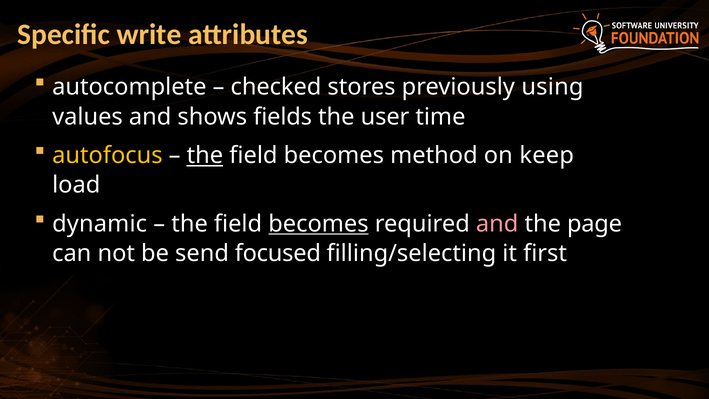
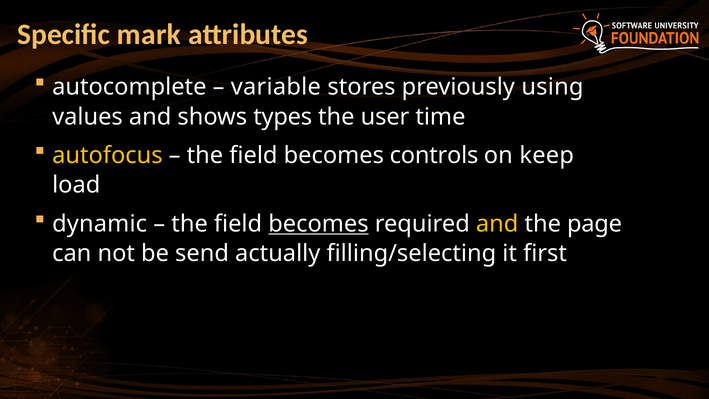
write: write -> mark (149, 34)
checked: checked -> variable (276, 87)
fields: fields -> types (283, 117)
the underline: present -> none (205, 155)
method: method -> controls (434, 155)
and colour: pink -> yellow (497, 224)
focused: focused -> actually (278, 254)
